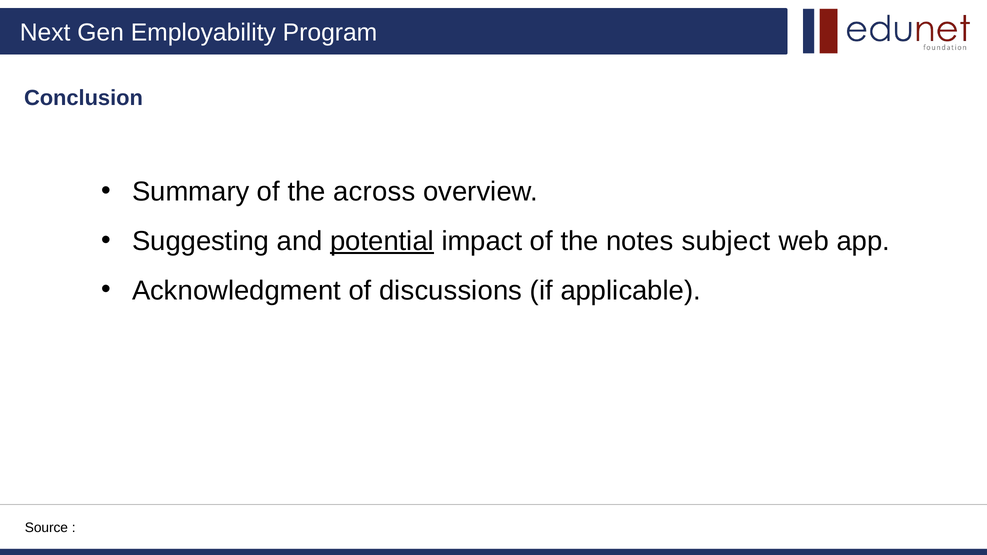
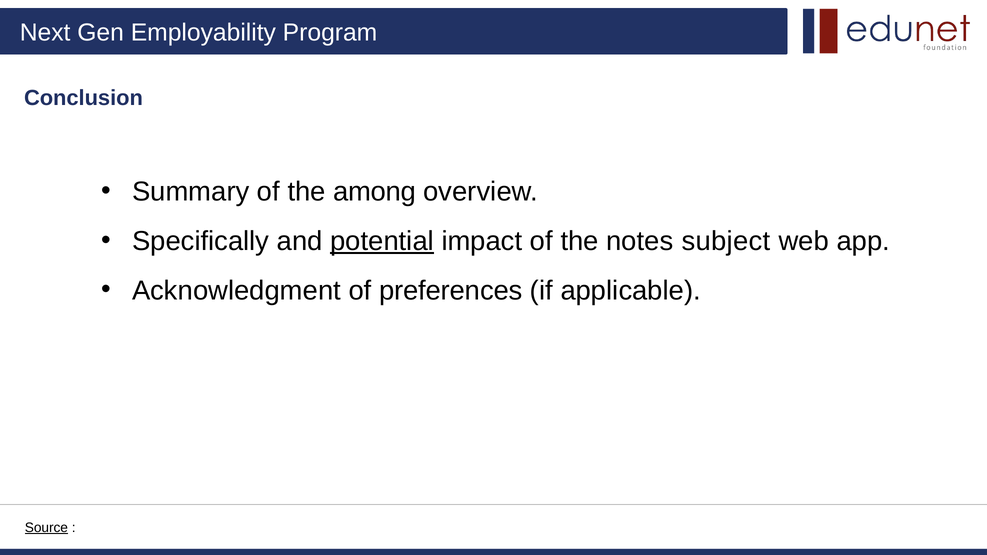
across: across -> among (375, 192)
Suggesting: Suggesting -> Specifically (201, 241)
discussions: discussions -> preferences (451, 291)
Source underline: none -> present (46, 528)
